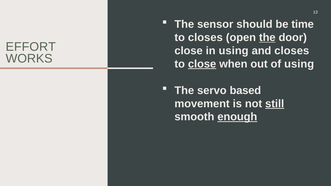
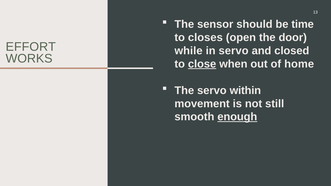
the underline: present -> none (267, 38)
close: close -> while (189, 51)
in using: using -> servo (234, 51)
and closes: closes -> closed (292, 51)
of using: using -> home (299, 64)
based: based -> within (245, 90)
still underline: present -> none (275, 104)
